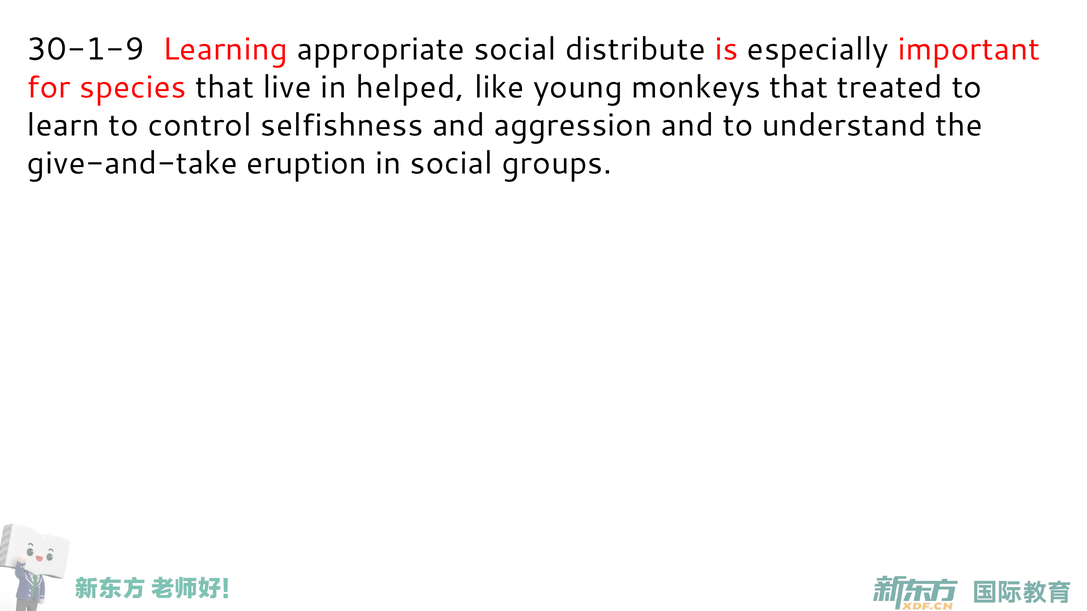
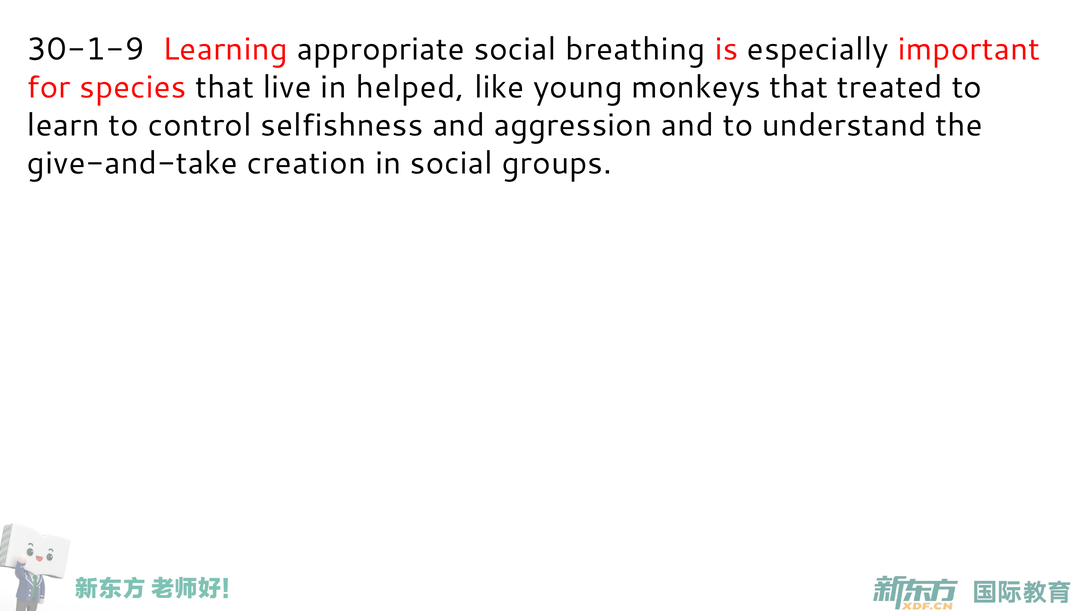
distribute: distribute -> breathing (635, 49)
eruption: eruption -> creation (307, 164)
